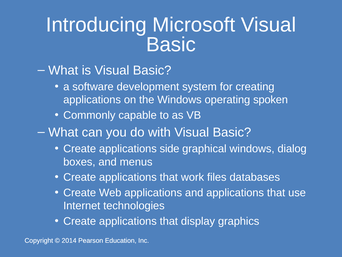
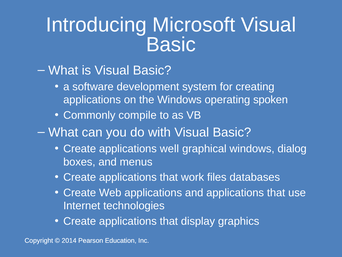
capable: capable -> compile (138, 115)
side: side -> well (169, 148)
